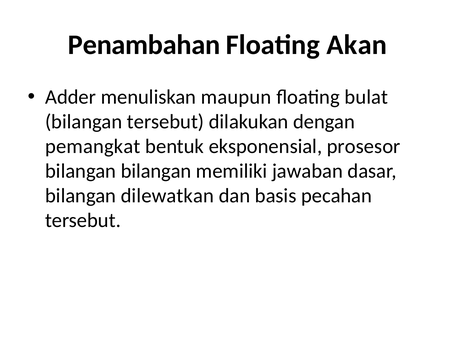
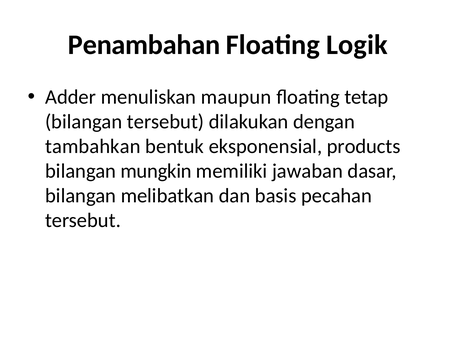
Akan: Akan -> Logik (357, 45)
bulat: bulat -> tetap (366, 97)
pemangkat: pemangkat -> tambahkan (93, 147)
prosesor: prosesor -> products (364, 147)
bilangan bilangan: bilangan -> mungkin (156, 171)
dilewatkan: dilewatkan -> melibatkan (167, 196)
